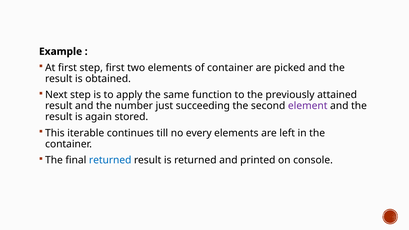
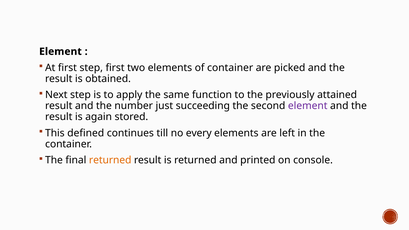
Example: Example -> Element (60, 52)
iterable: iterable -> defined (86, 133)
returned colour: blue -> orange (110, 160)
